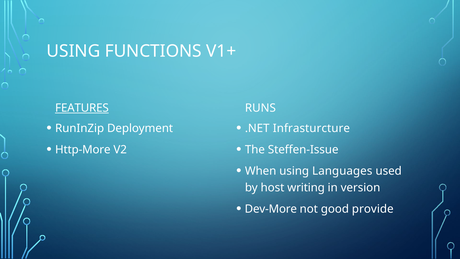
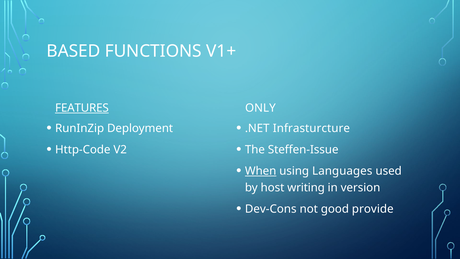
USING: USING -> BASED (73, 51)
RUNS: RUNS -> ONLY (260, 108)
Http-More: Http-More -> Http-Code (83, 149)
When underline: none -> present (261, 171)
Dev-More: Dev-More -> Dev-Cons (271, 209)
